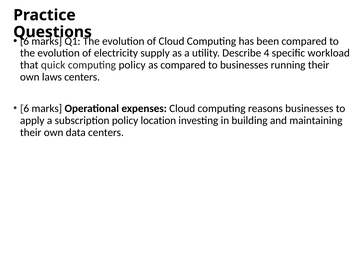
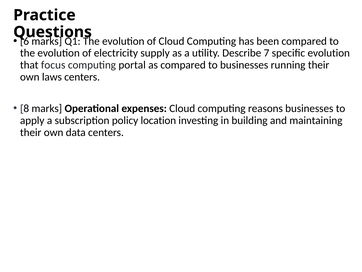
4: 4 -> 7 (267, 53)
specific workload: workload -> evolution (329, 53)
quick: quick -> focus (53, 65)
computing policy: policy -> portal (132, 65)
6: 6 -> 8 (26, 108)
